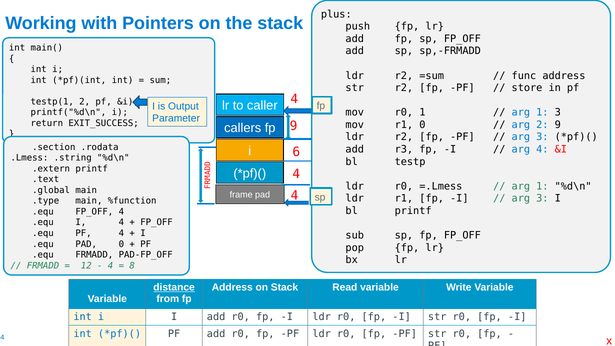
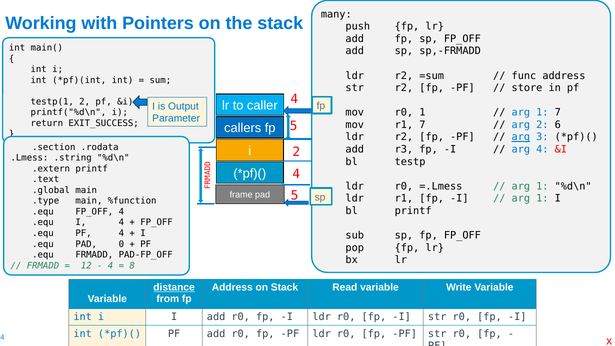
plus: plus -> many (336, 14)
1 3: 3 -> 7 (558, 112)
r1 0: 0 -> 7 (422, 125)
2 9: 9 -> 6 (558, 125)
fp 9: 9 -> 5 (294, 126)
arg underline: none -> present (521, 137)
i 6: 6 -> 2 (296, 152)
pad 4: 4 -> 5 (295, 195)
3: 3 -> 1 (542, 199)
